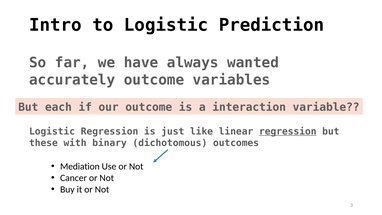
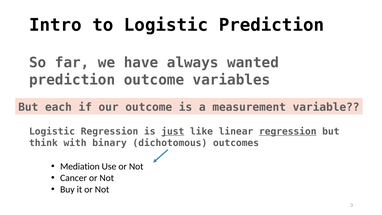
accurately: accurately -> prediction (72, 80)
interaction: interaction -> measurement (249, 107)
just underline: none -> present (173, 131)
these: these -> think (43, 143)
